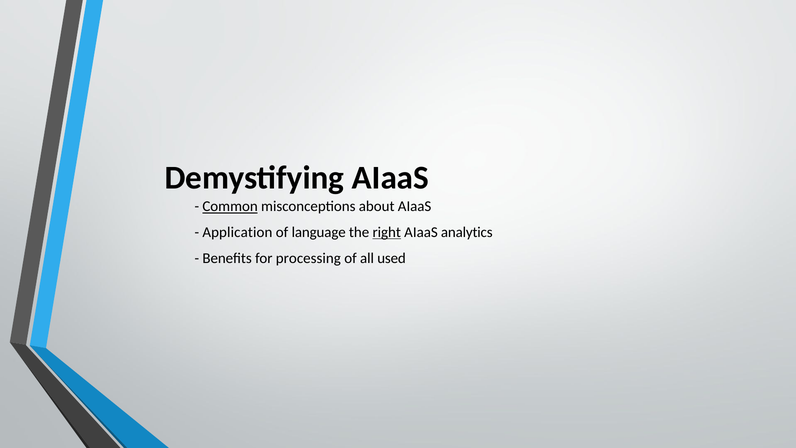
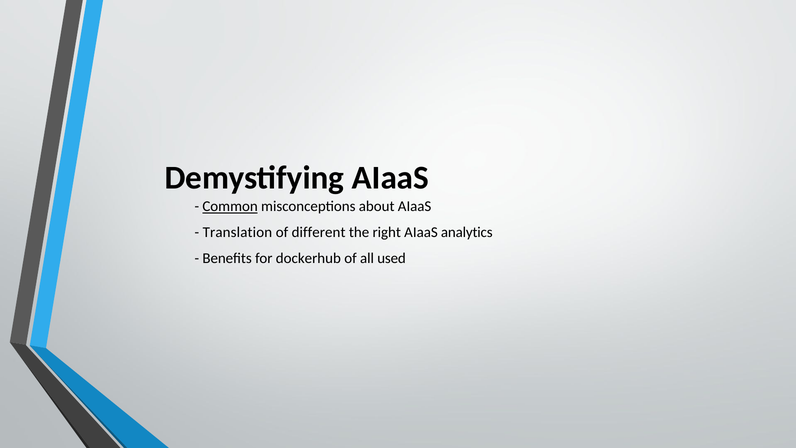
Application: Application -> Translation (237, 232)
language: language -> different (319, 232)
right underline: present -> none (387, 232)
processing: processing -> dockerhub (308, 258)
